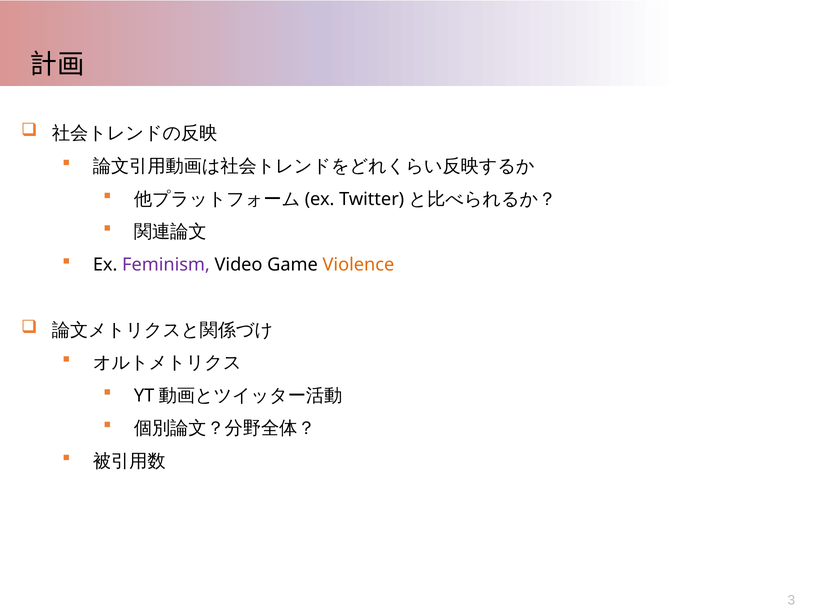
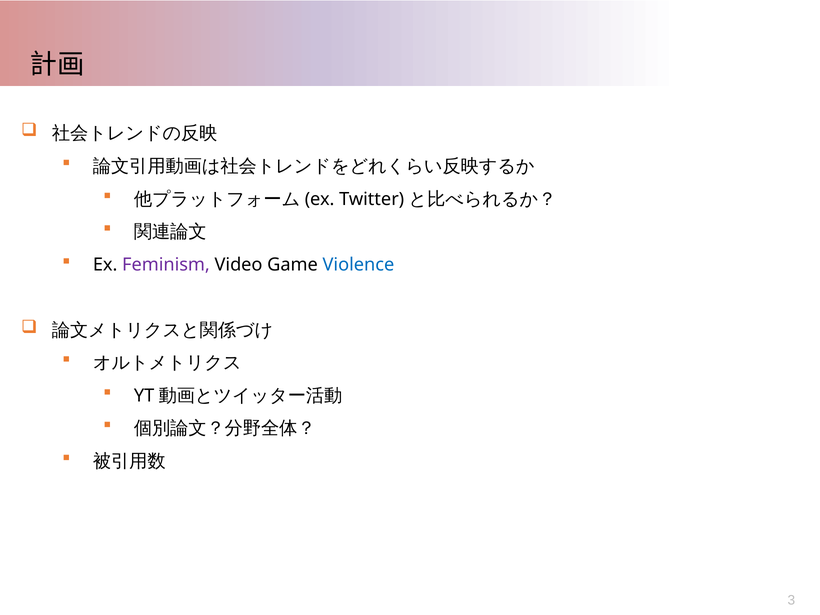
Violence colour: orange -> blue (358, 265)
